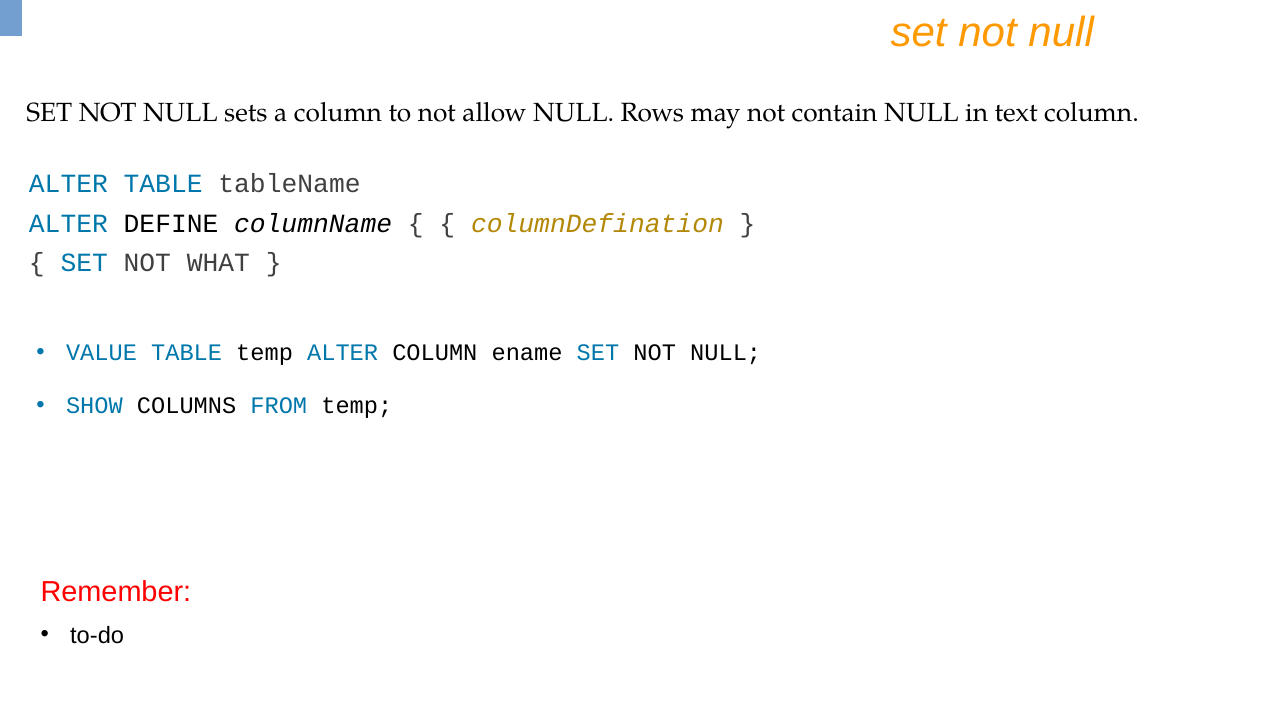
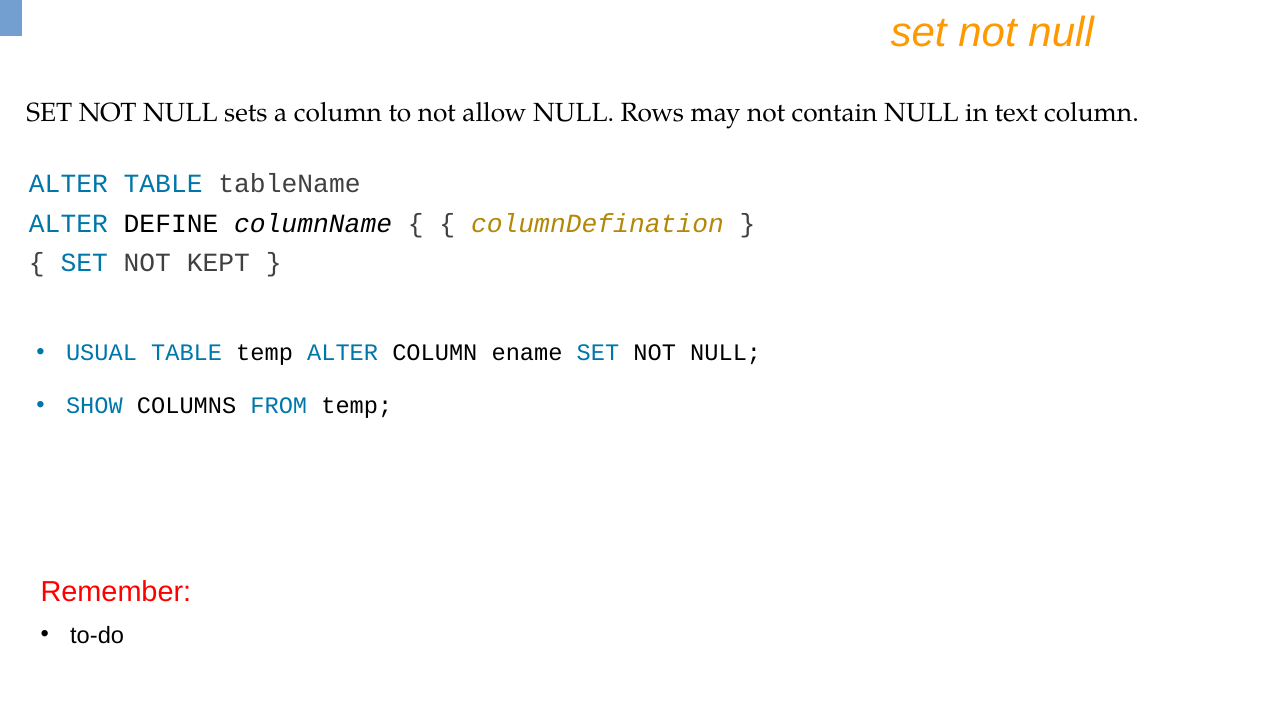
WHAT: WHAT -> KEPT (218, 263)
VALUE: VALUE -> USUAL (101, 353)
